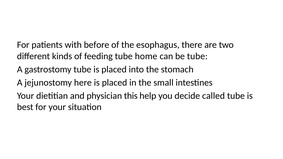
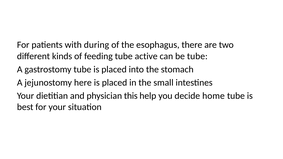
before: before -> during (96, 45)
home: home -> active (146, 56)
called: called -> home (213, 96)
